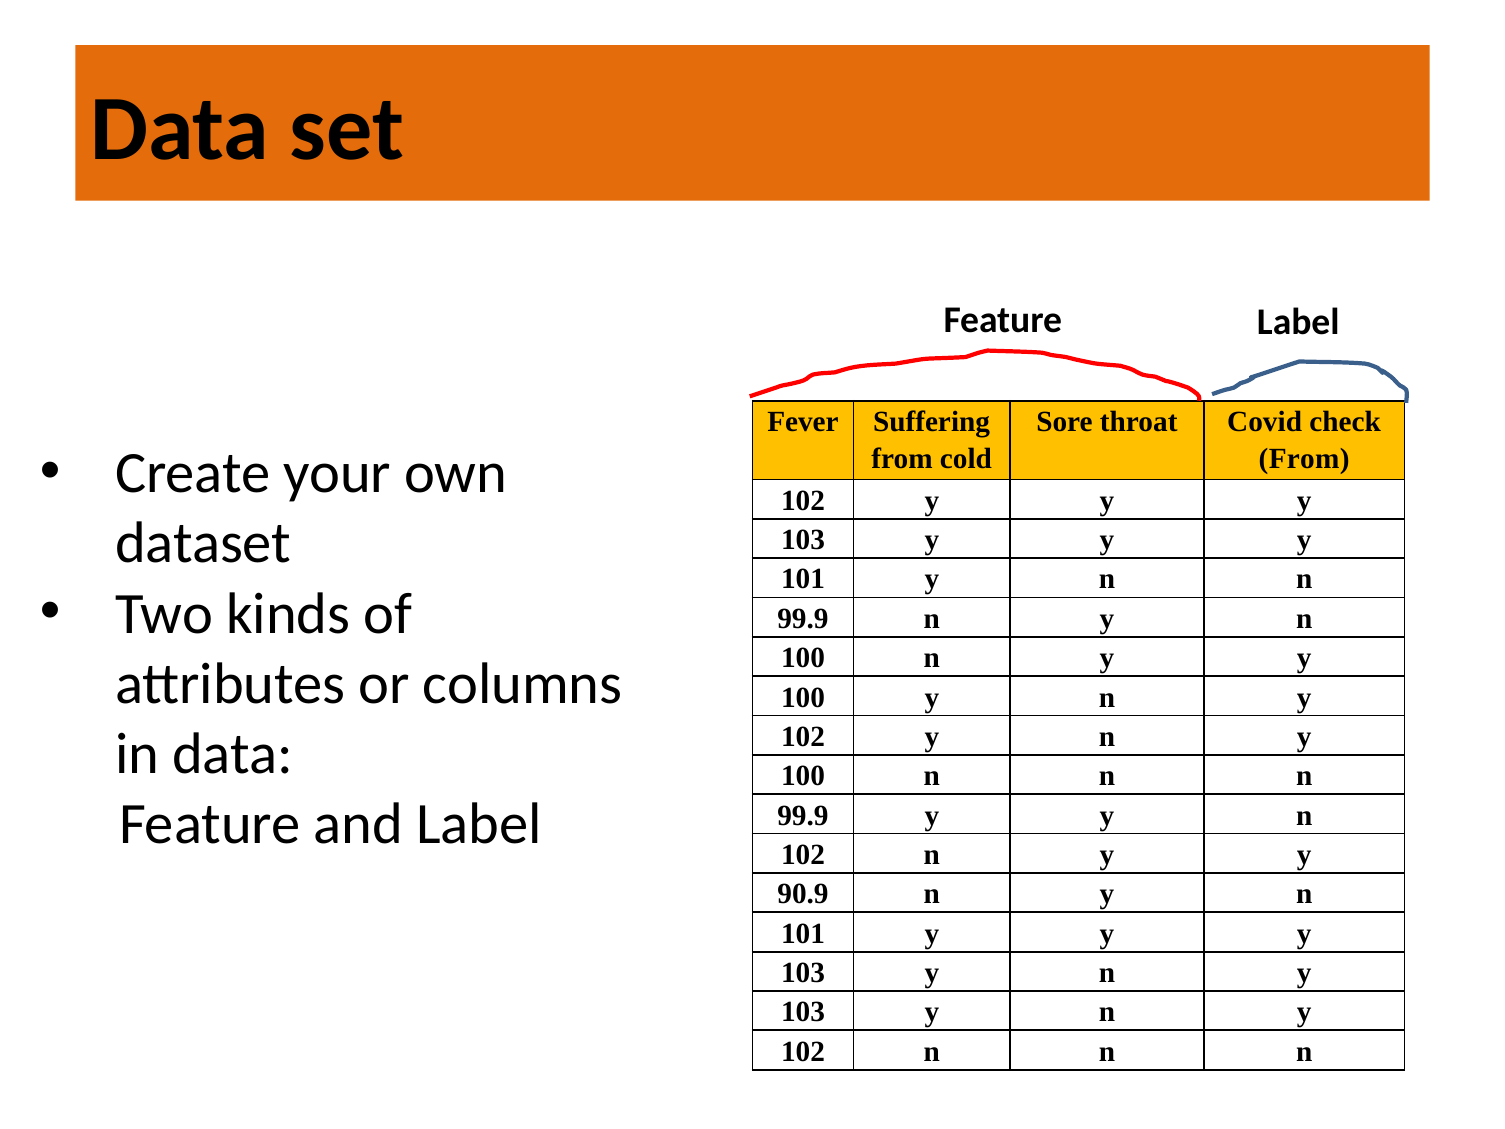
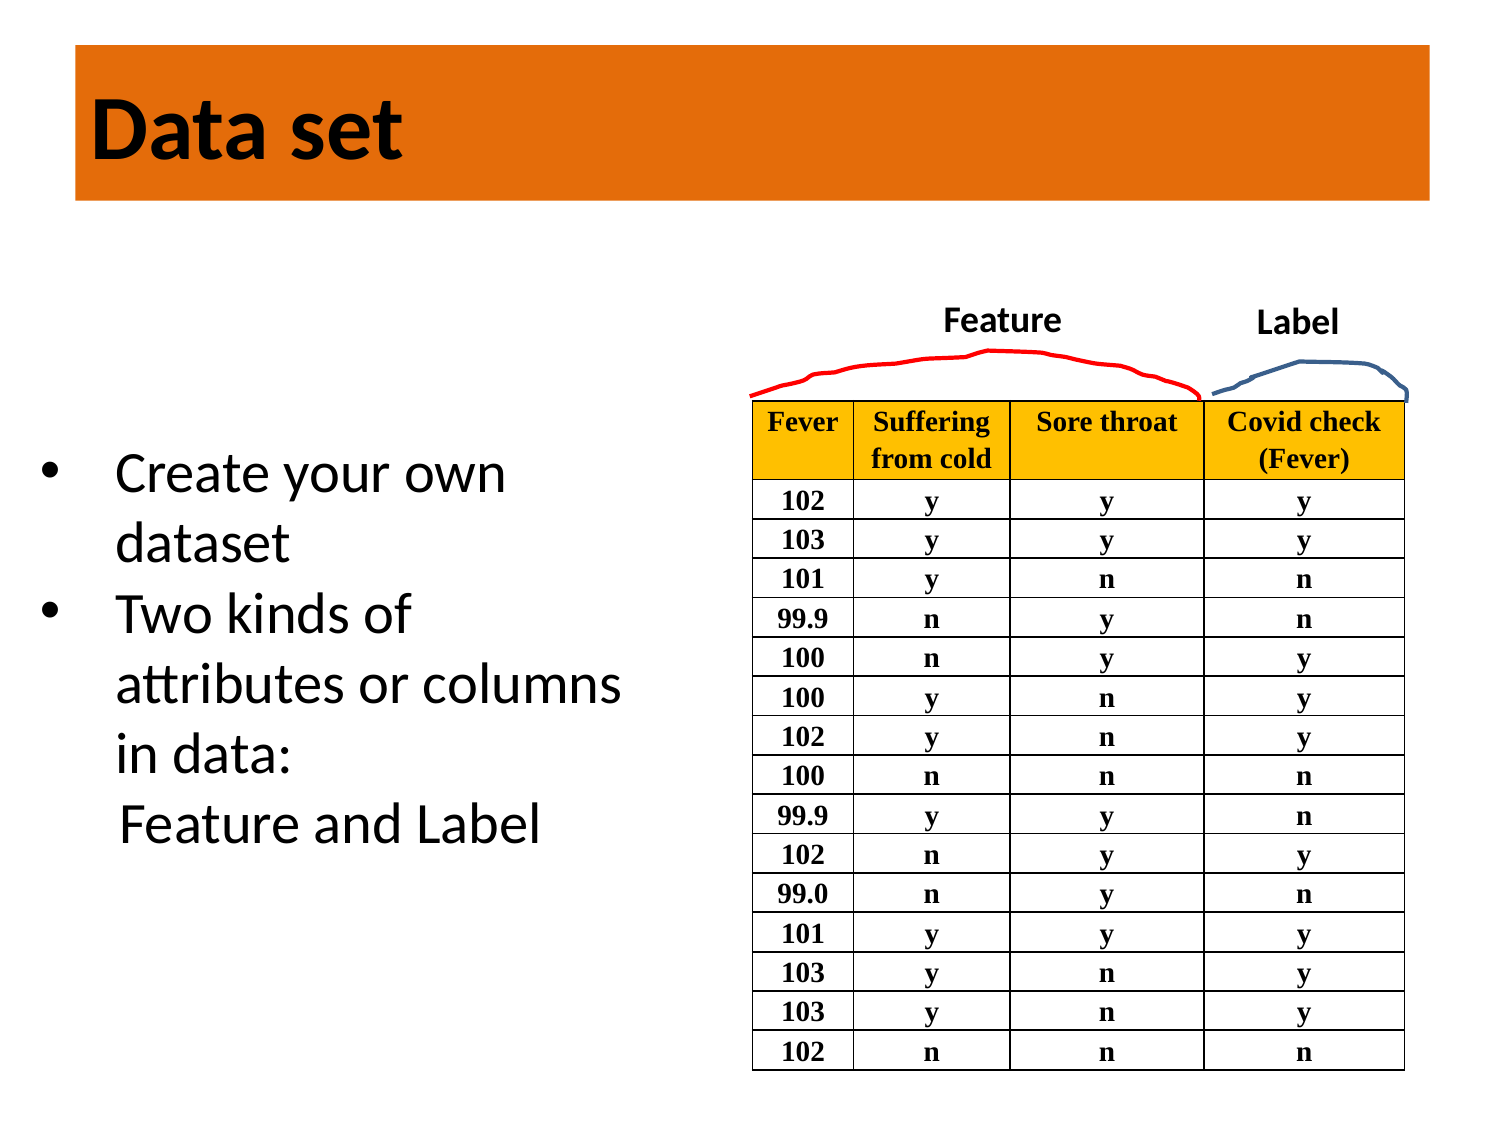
From: From -> Fever (1304, 459)
90.9: 90.9 -> 99.0 (803, 894)
